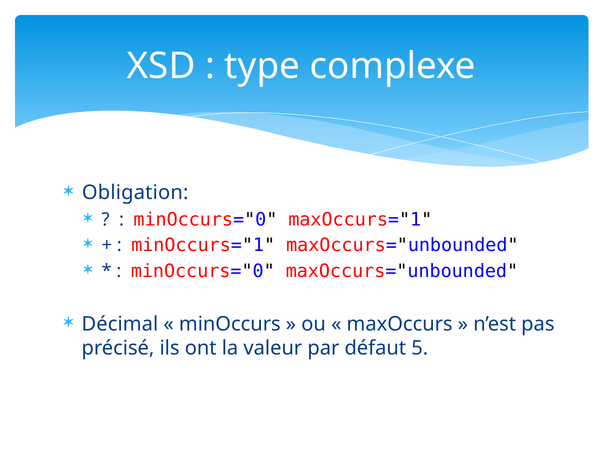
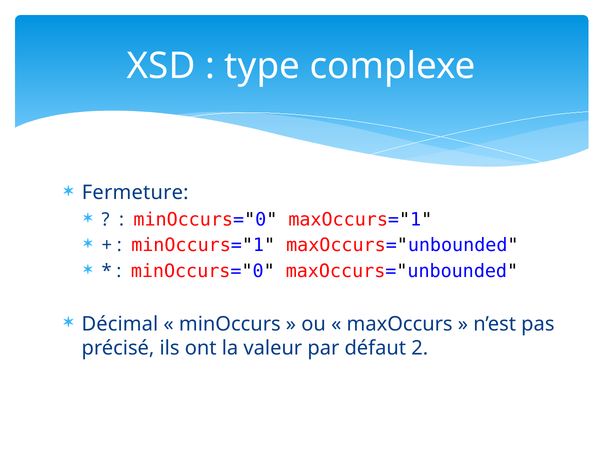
Obligation: Obligation -> Fermeture (135, 193)
5: 5 -> 2 (420, 348)
